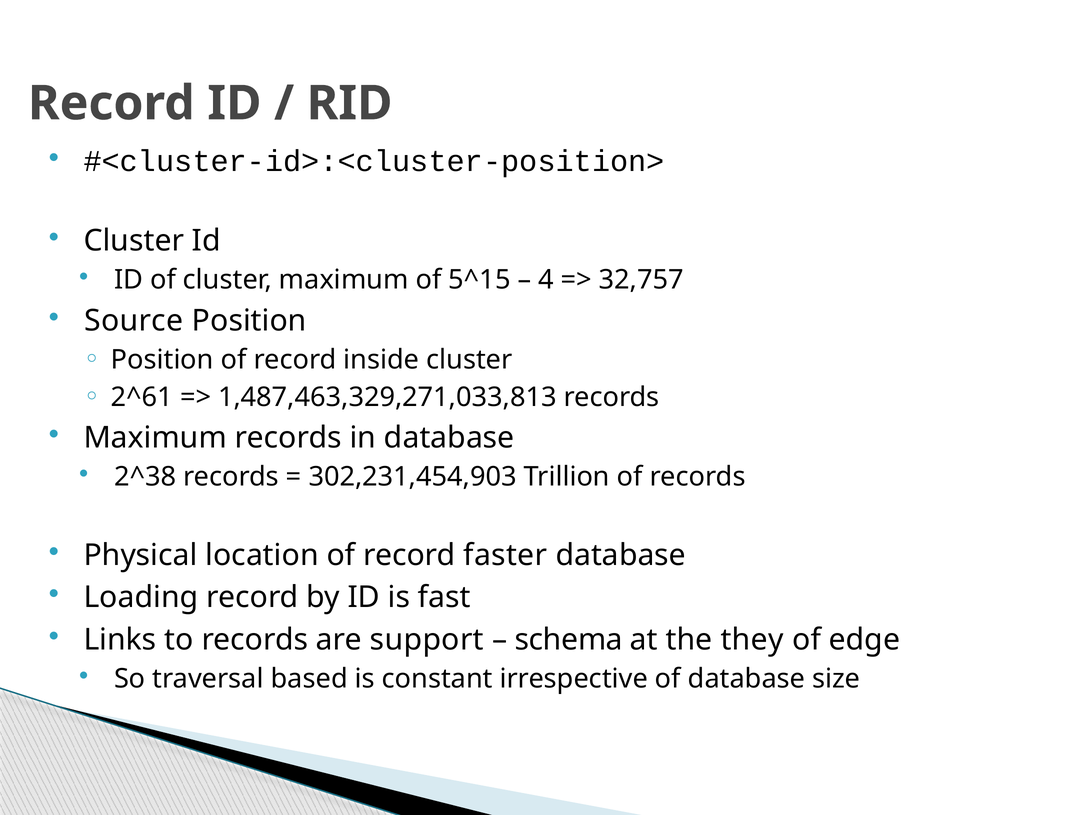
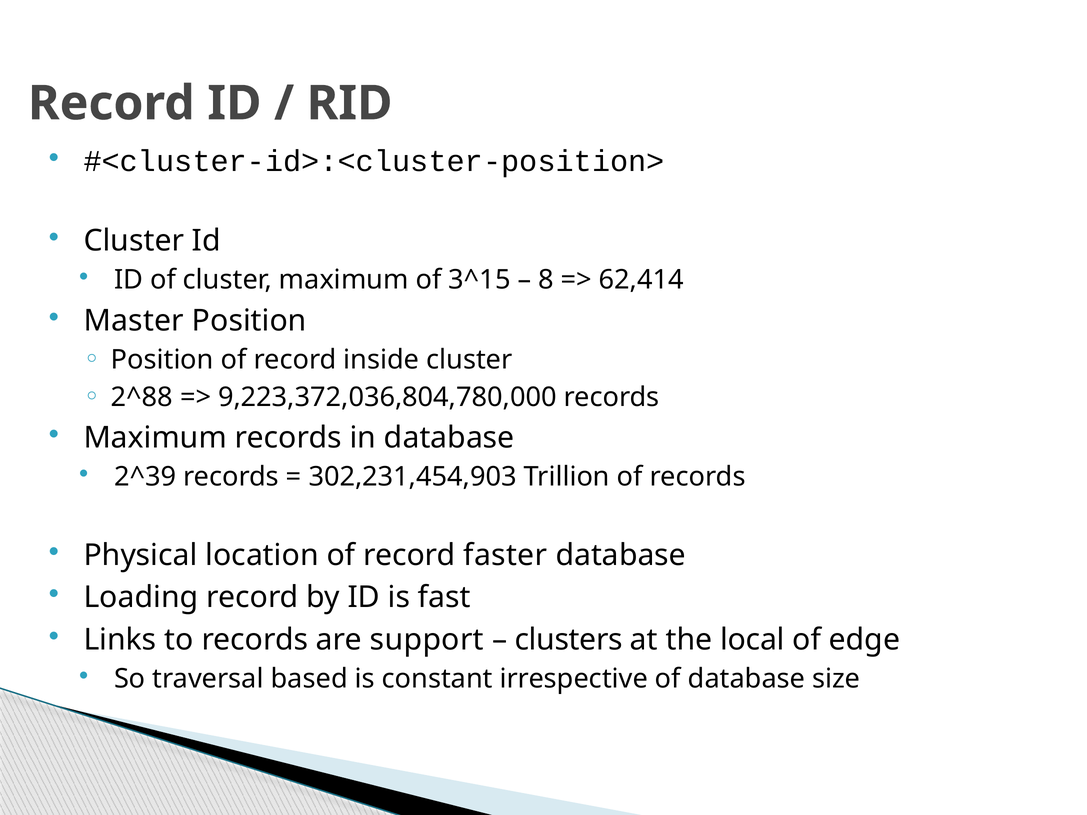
5^15: 5^15 -> 3^15 (479, 280)
4: 4 -> 8 (546, 280)
32,757: 32,757 -> 62,414 (641, 280)
Source: Source -> Master (134, 321)
2^61: 2^61 -> 2^88 (142, 397)
1,487,463,329,271,033,813: 1,487,463,329,271,033,813 -> 9,223,372,036,804,780,000 (387, 397)
2^38: 2^38 -> 2^39 (145, 477)
schema: schema -> clusters (569, 640)
they: they -> local (752, 640)
